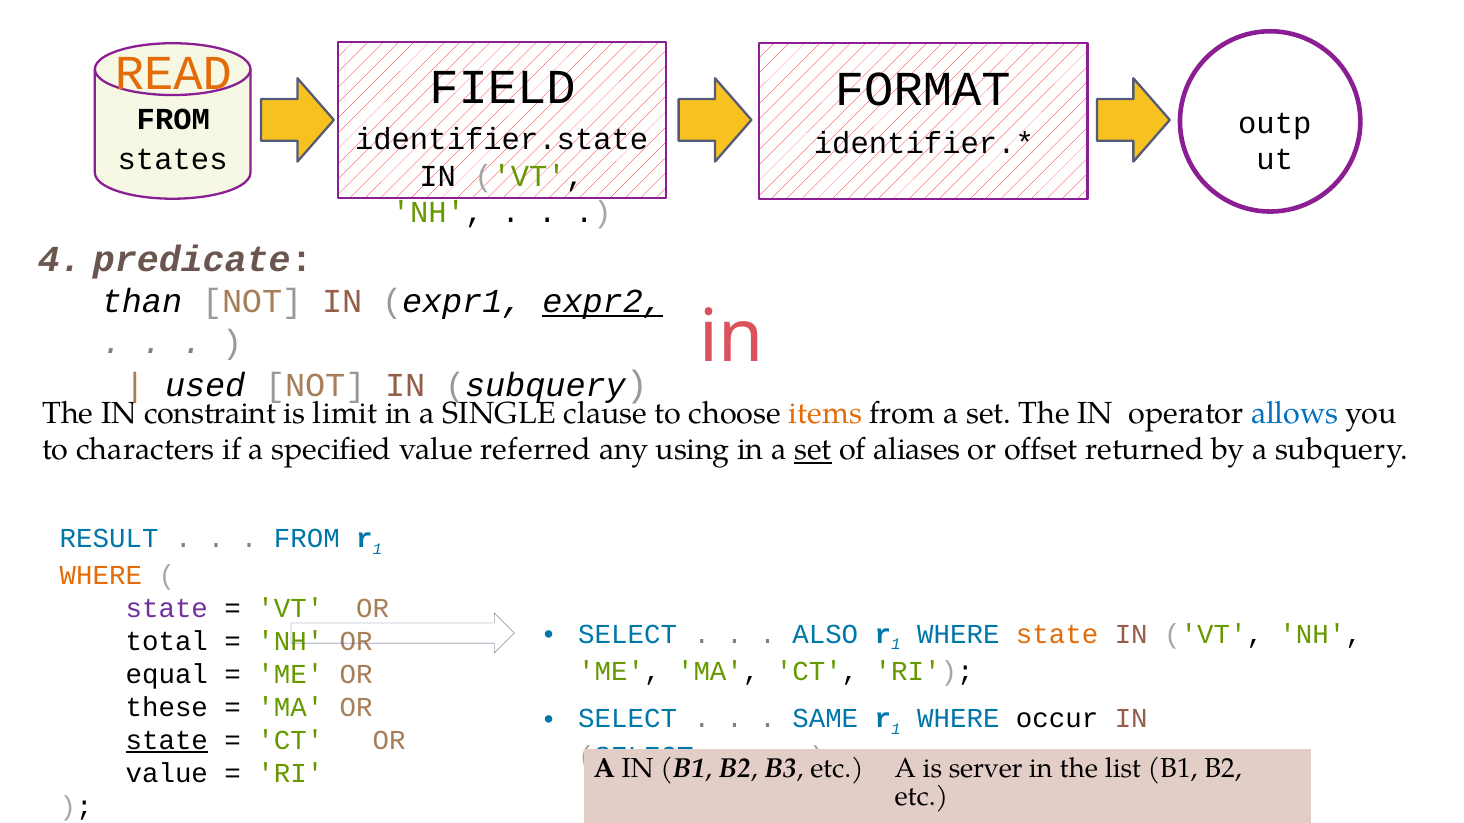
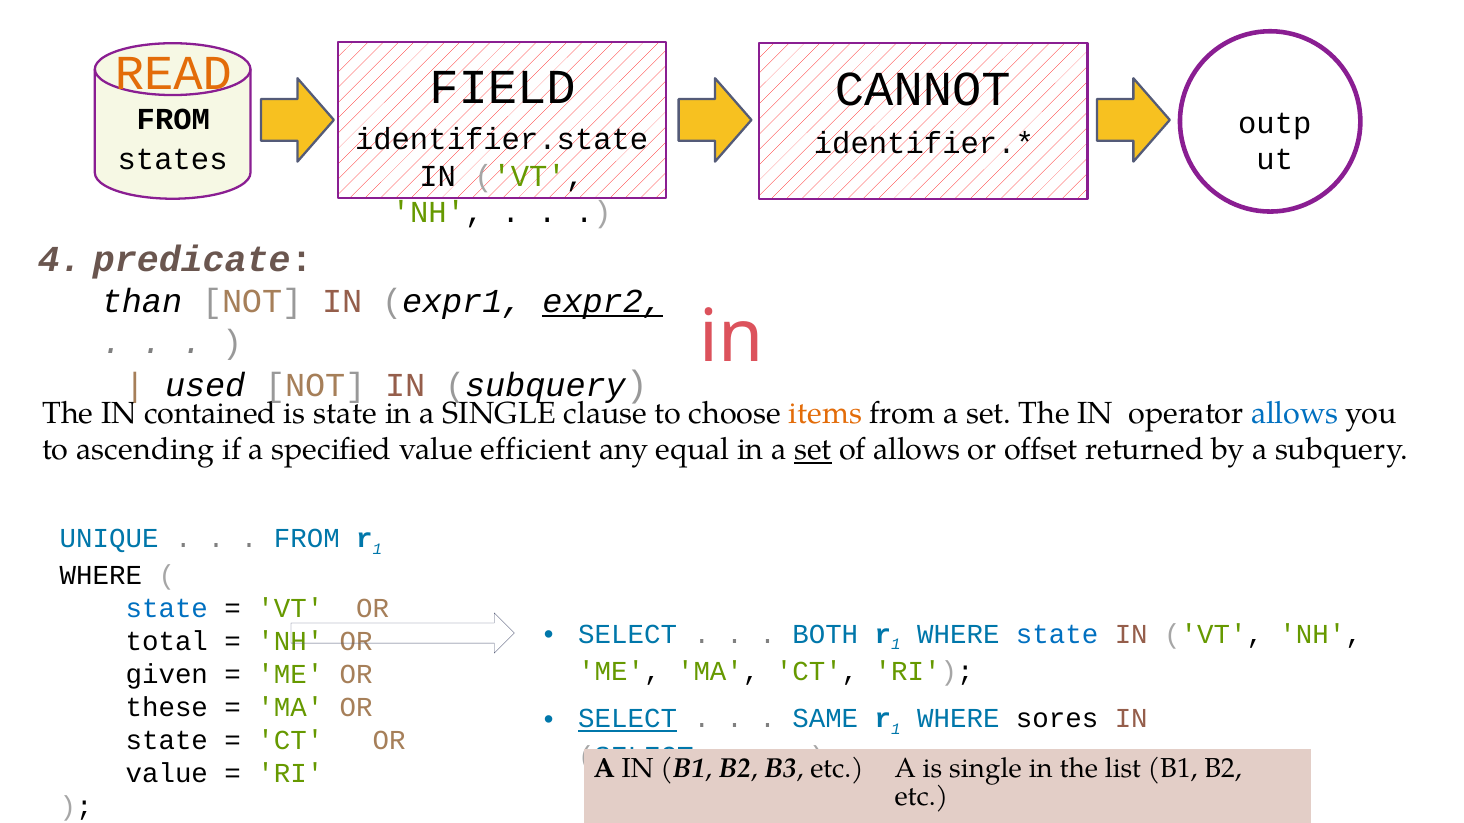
FORMAT: FORMAT -> CANNOT (923, 89)
constraint: constraint -> contained (210, 414)
is limit: limit -> state (345, 414)
characters: characters -> ascending (145, 450)
referred: referred -> efficient (536, 450)
using: using -> equal (693, 450)
of aliases: aliases -> allows (917, 450)
RESULT: RESULT -> UNIQUE (109, 539)
WHERE colour: orange -> black (101, 576)
state colour: purple -> blue (167, 609)
ALSO: ALSO -> BOTH (825, 634)
state colour: orange -> blue (1057, 634)
equal: equal -> given (167, 675)
SELECT underline: none -> present (628, 719)
occur: occur -> sores (1057, 719)
state underline: present -> none (167, 741)
is server: server -> single (985, 769)
